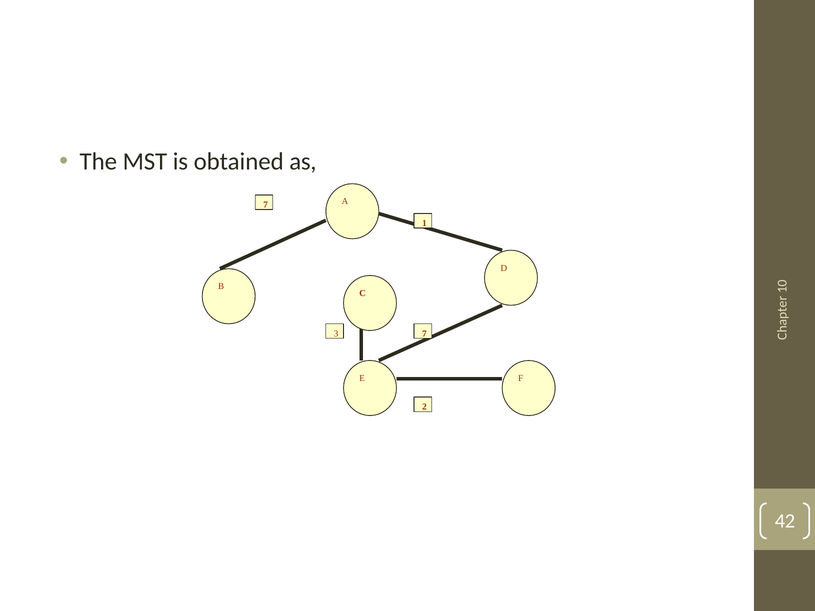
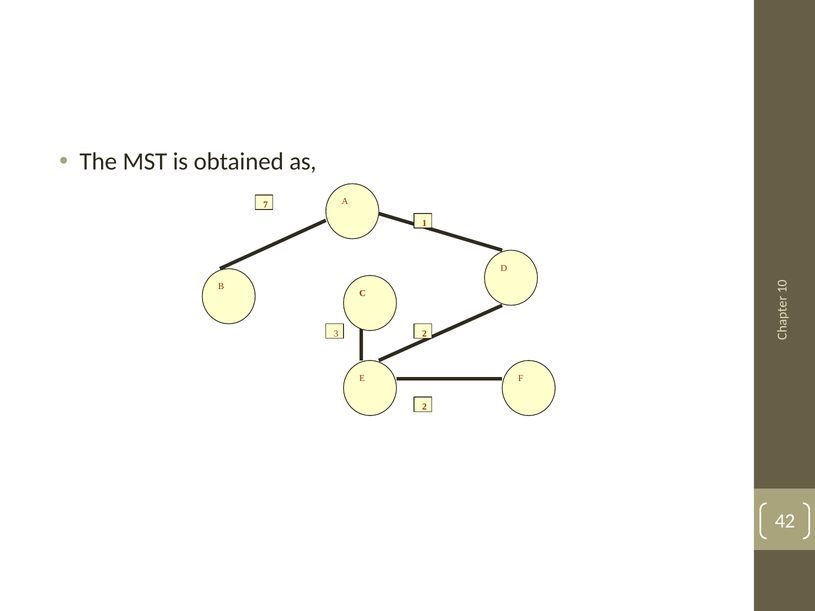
3 7: 7 -> 2 (424, 334)
